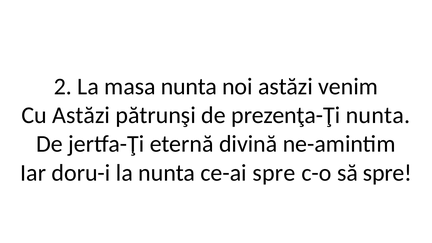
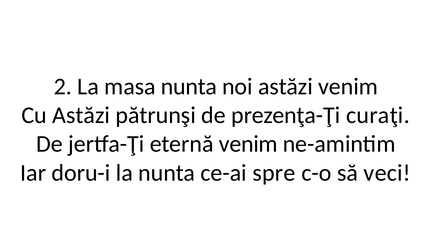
prezenţa-Ţi nunta: nunta -> curaţi (378, 115)
eternă divină: divină -> venim (248, 144)
să spre: spre -> veci (387, 173)
